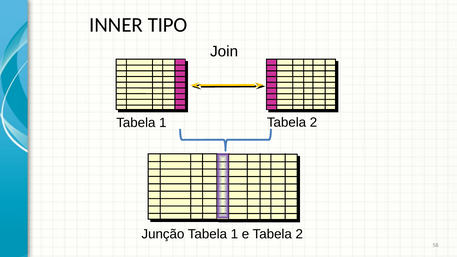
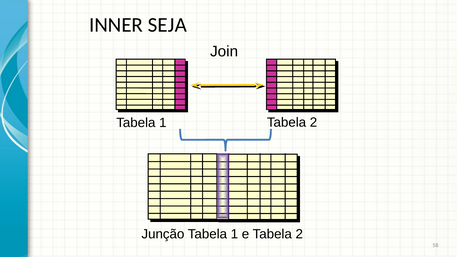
TIPO: TIPO -> SEJA (167, 25)
